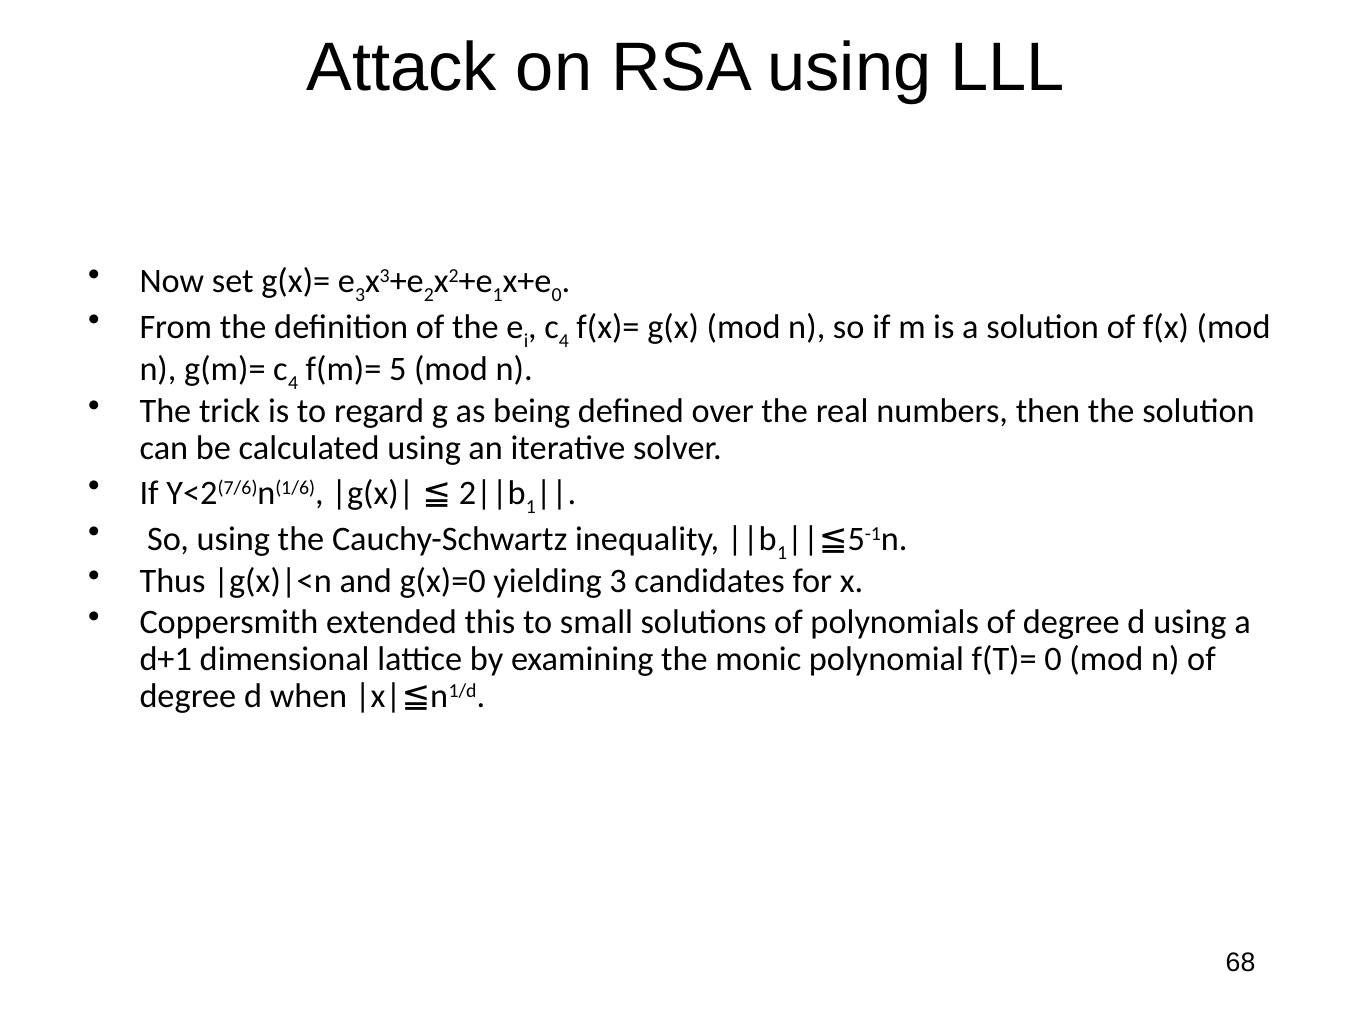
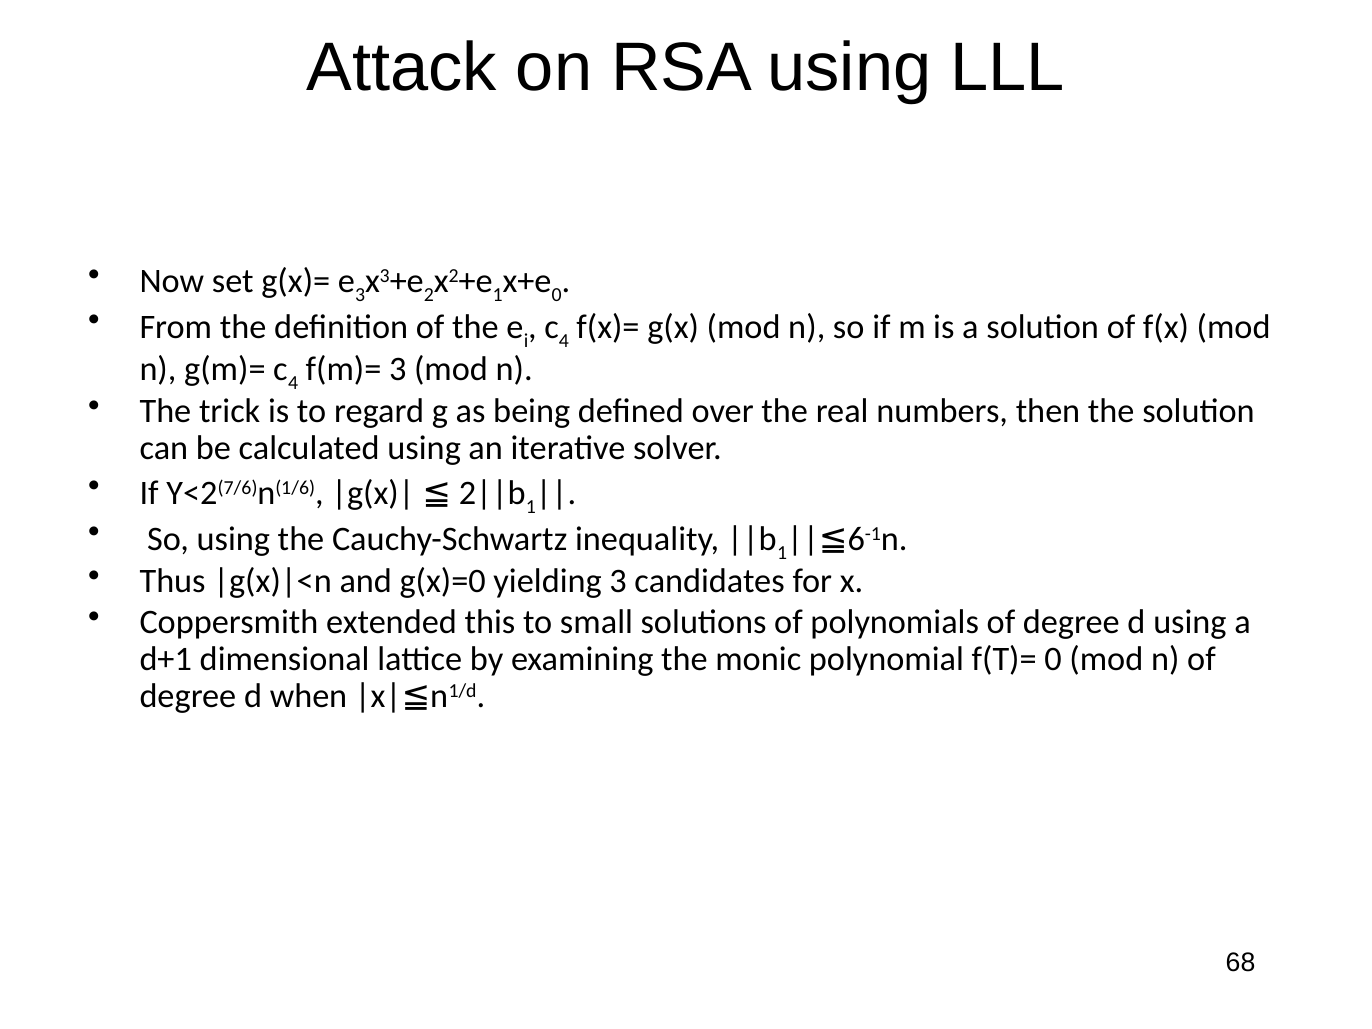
f(m)= 5: 5 -> 3 (398, 370)
5: 5 -> 6 (856, 539)
